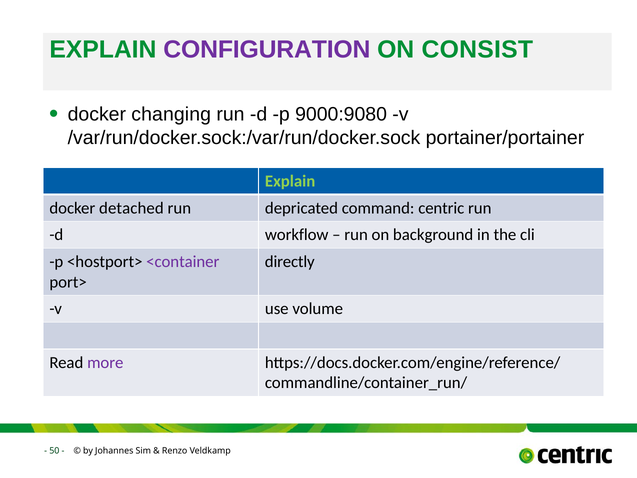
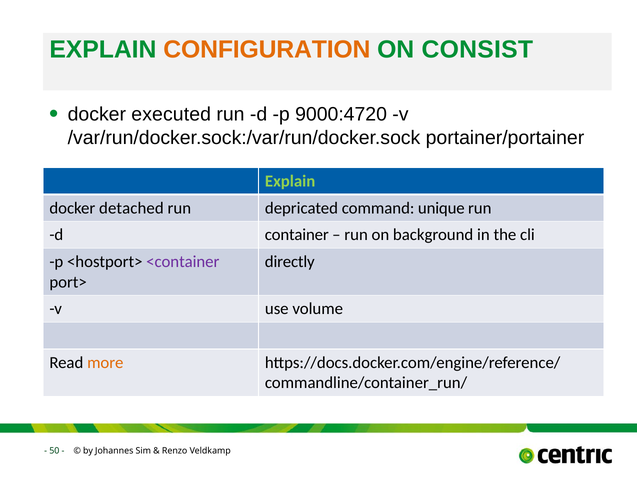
CONFIGURATION colour: purple -> orange (267, 50)
changing: changing -> executed (171, 114)
9000:9080: 9000:9080 -> 9000:4720 (341, 114)
centric: centric -> unique (441, 208)
workflow: workflow -> container (297, 235)
more colour: purple -> orange (105, 362)
